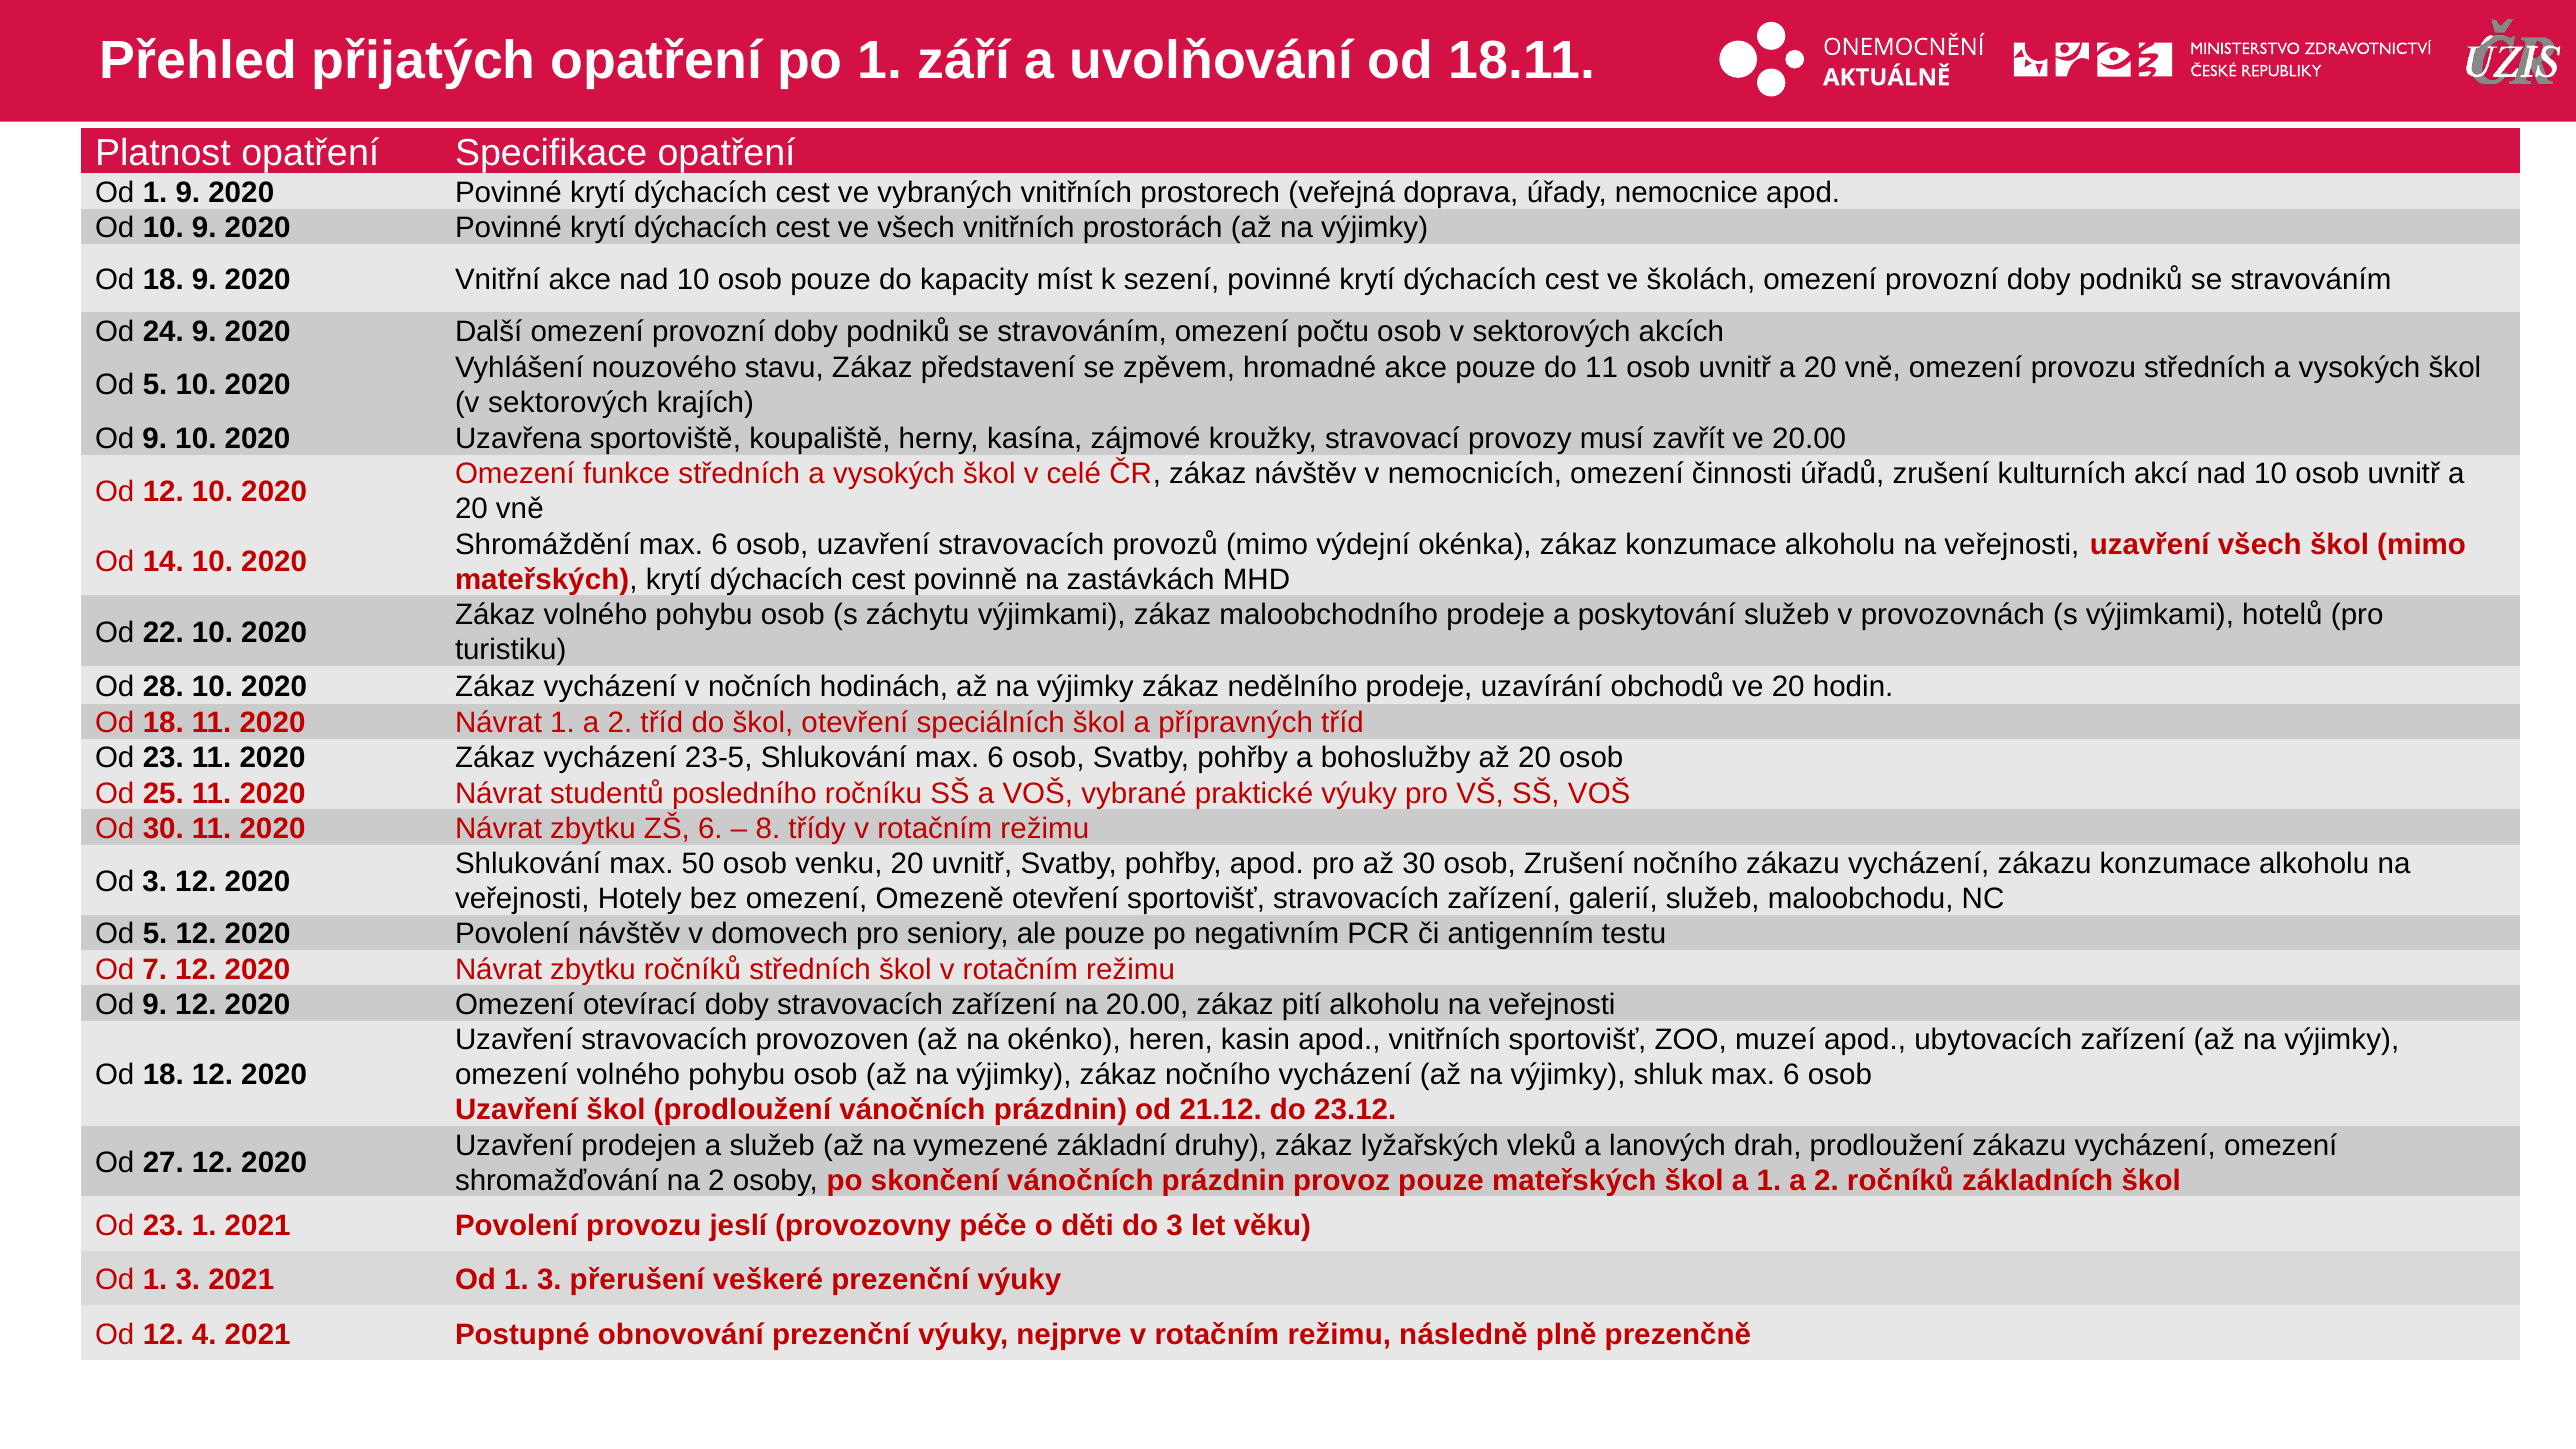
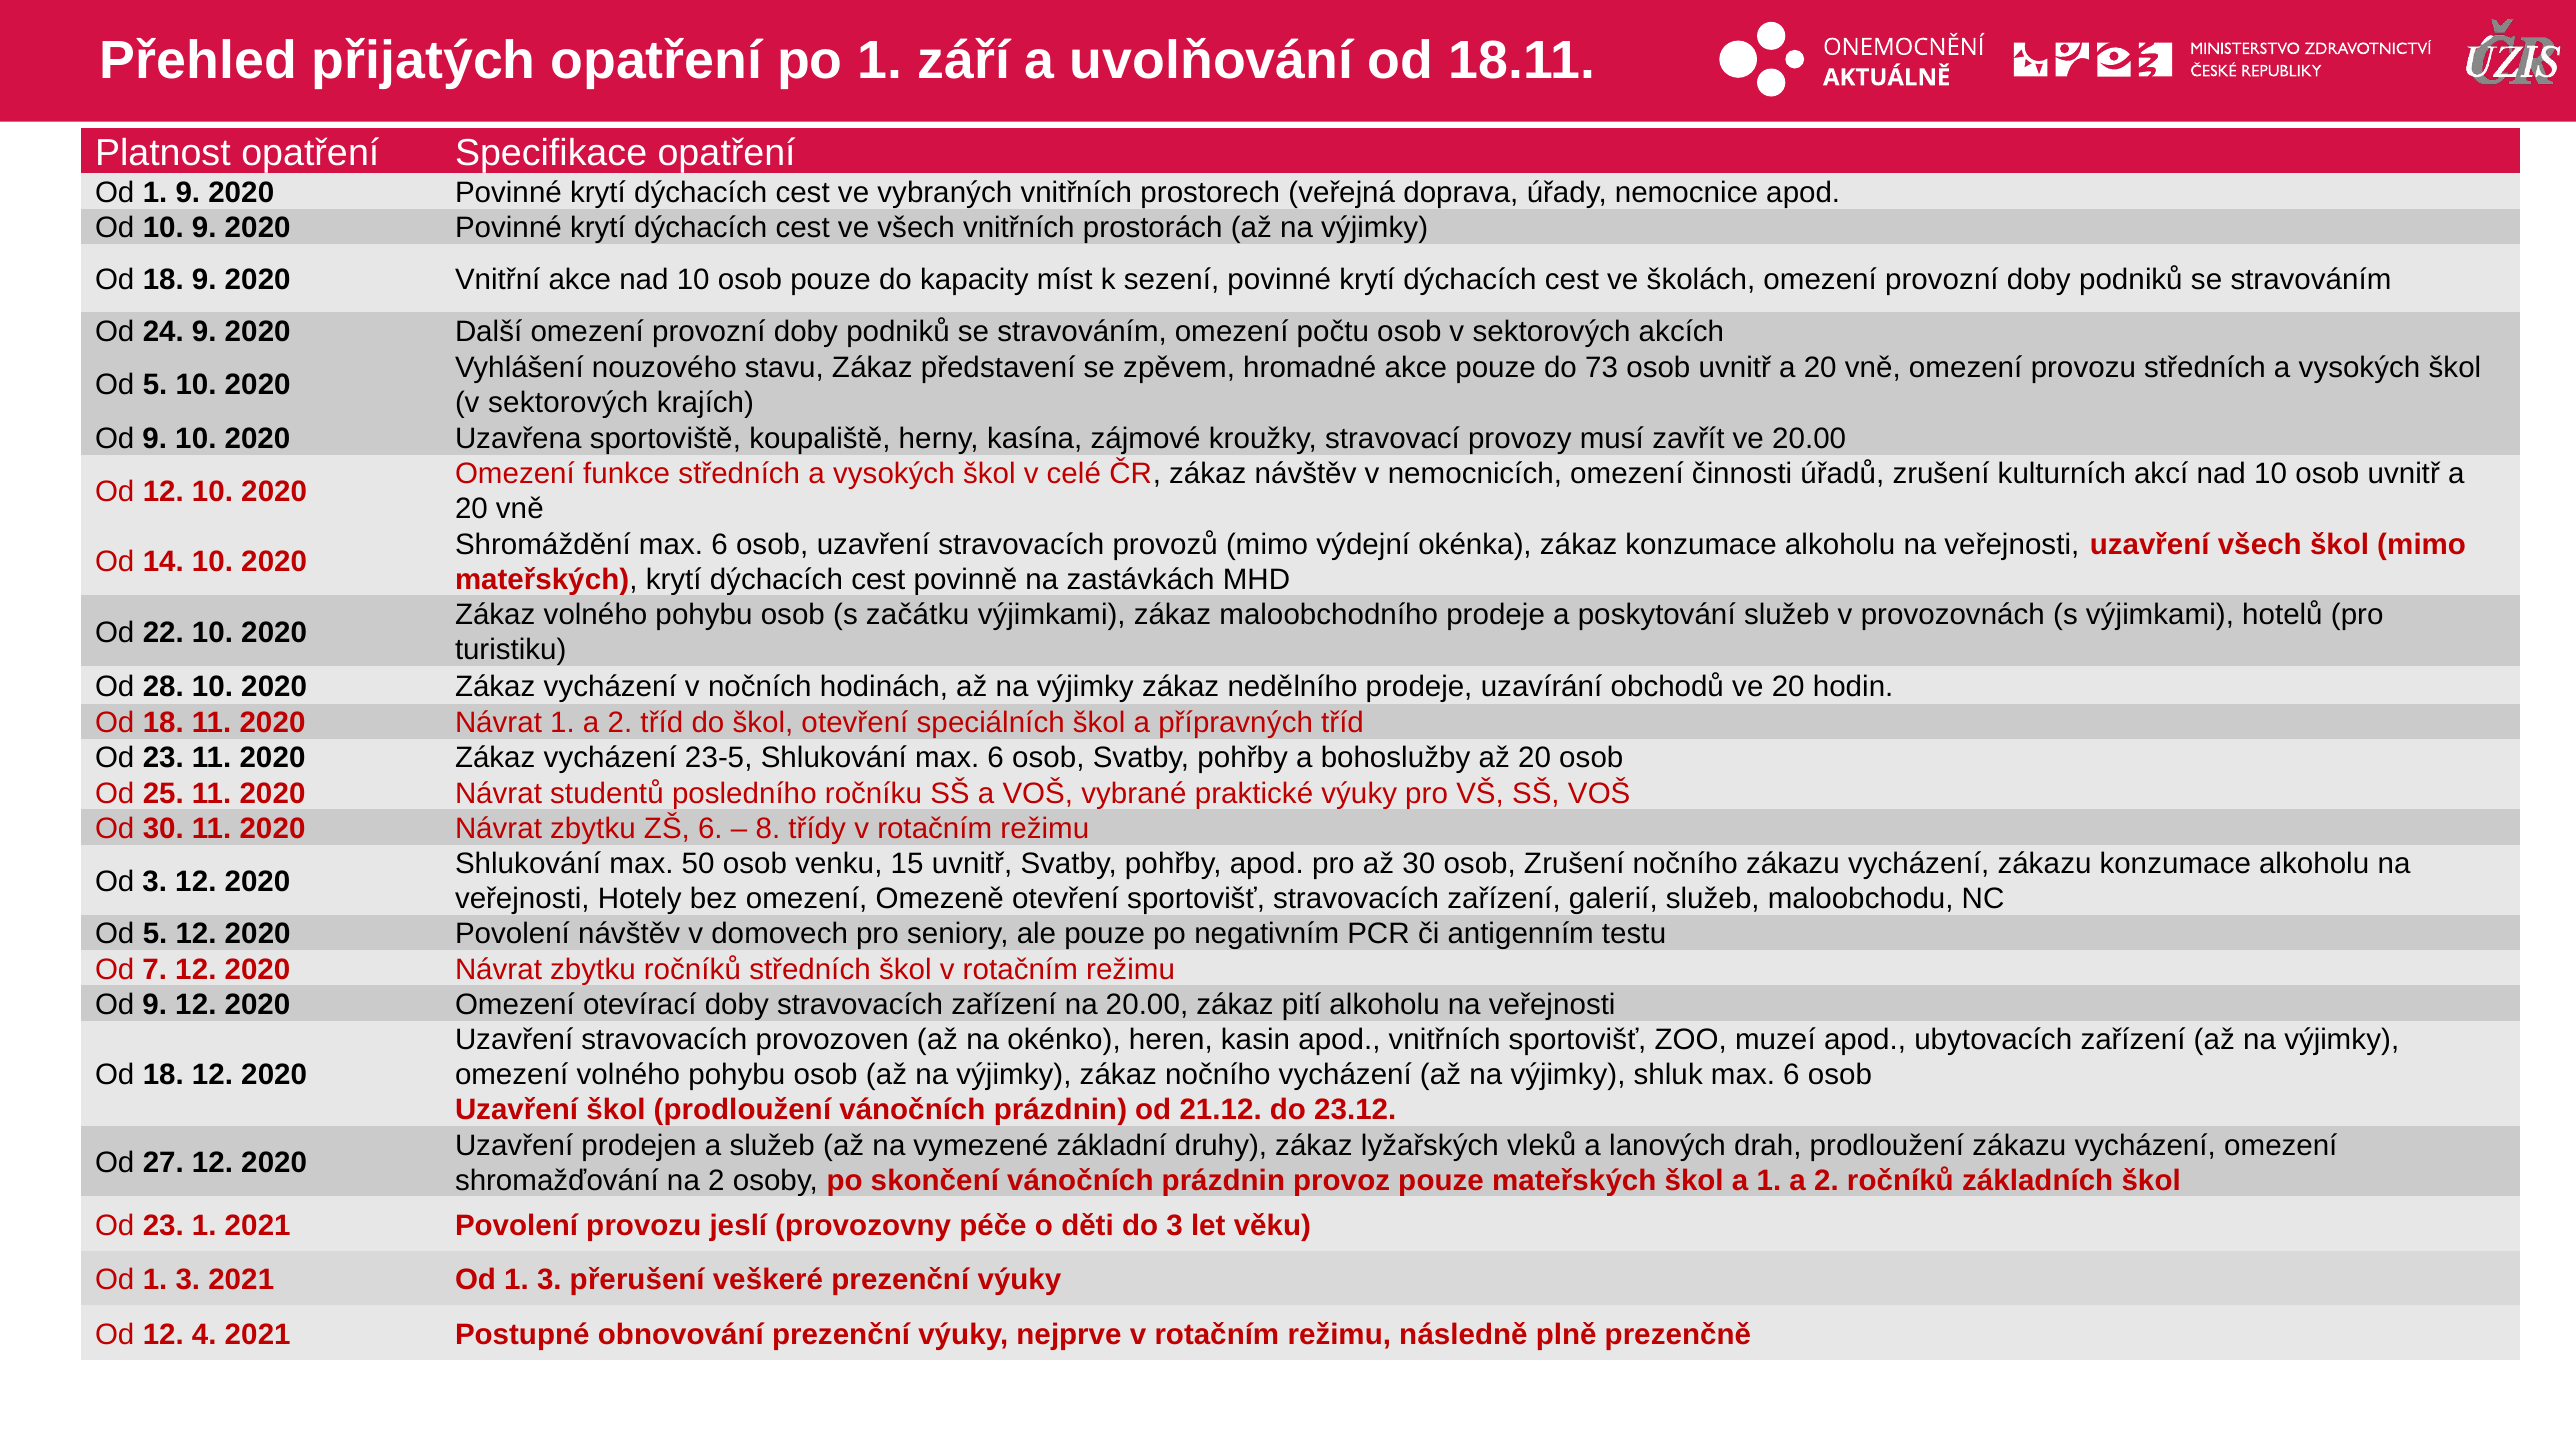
do 11: 11 -> 73 (1602, 367)
záchytu: záchytu -> začátku (918, 615)
venku 20: 20 -> 15 (907, 864)
